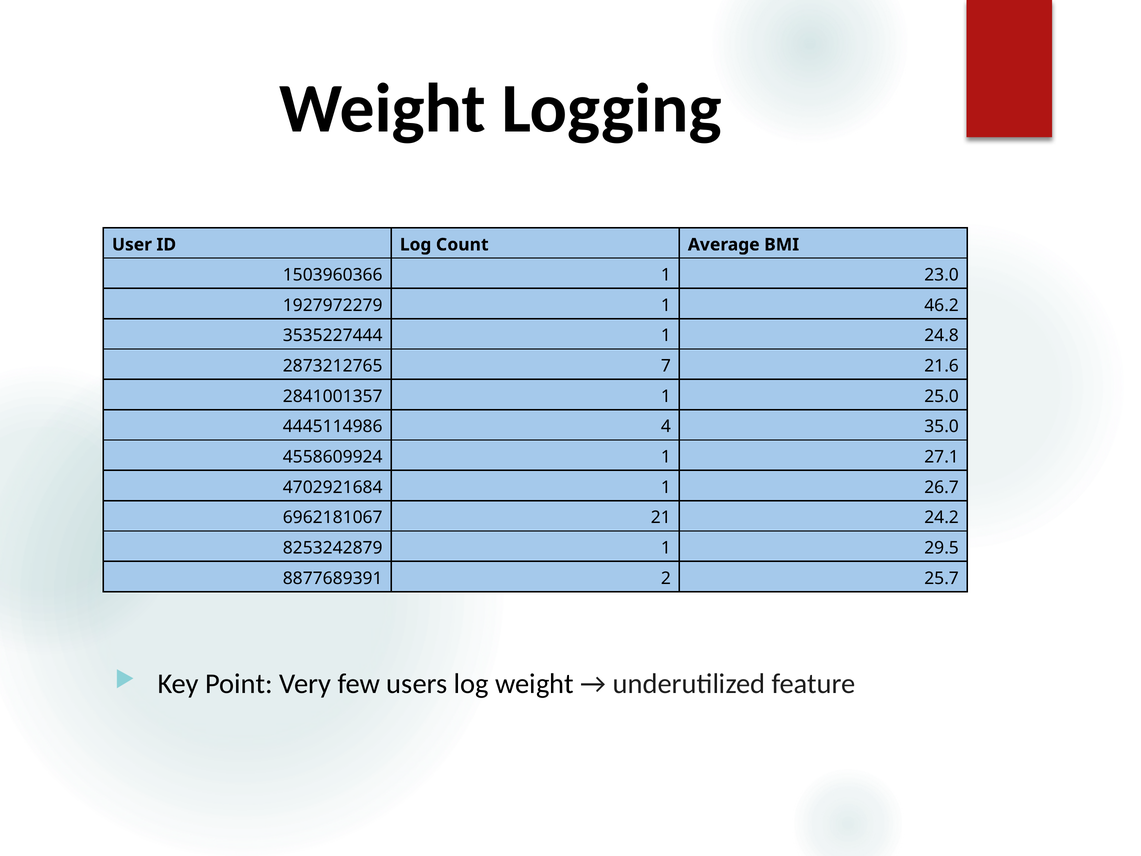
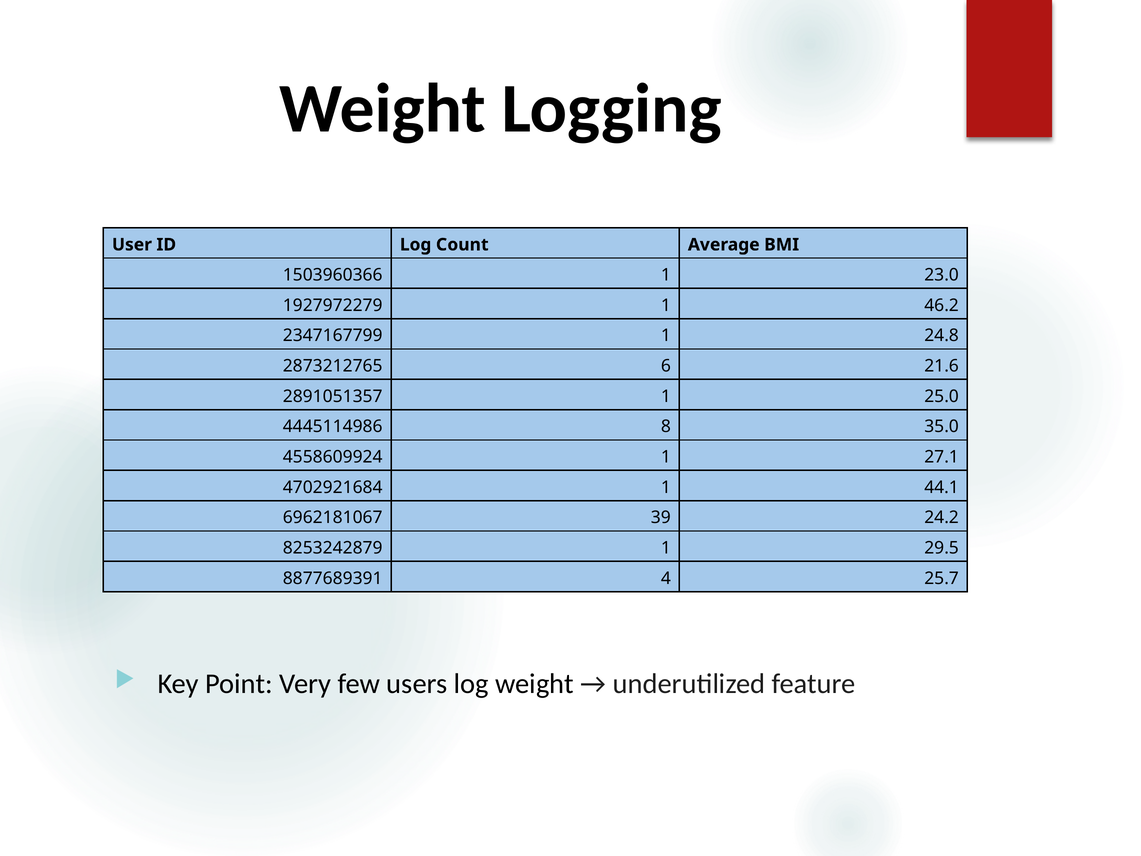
3535227444: 3535227444 -> 2347167799 (333, 336)
7: 7 -> 6 (666, 366)
2841001357: 2841001357 -> 2891051357 (333, 396)
4: 4 -> 8 (666, 427)
26.7: 26.7 -> 44.1 (942, 487)
21: 21 -> 39 (661, 517)
2: 2 -> 4 (666, 578)
